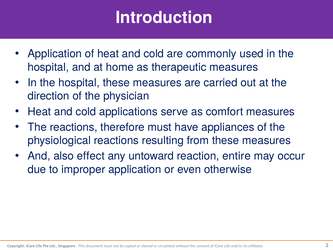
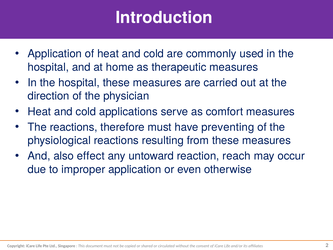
appliances: appliances -> preventing (228, 127)
entire: entire -> reach (237, 156)
